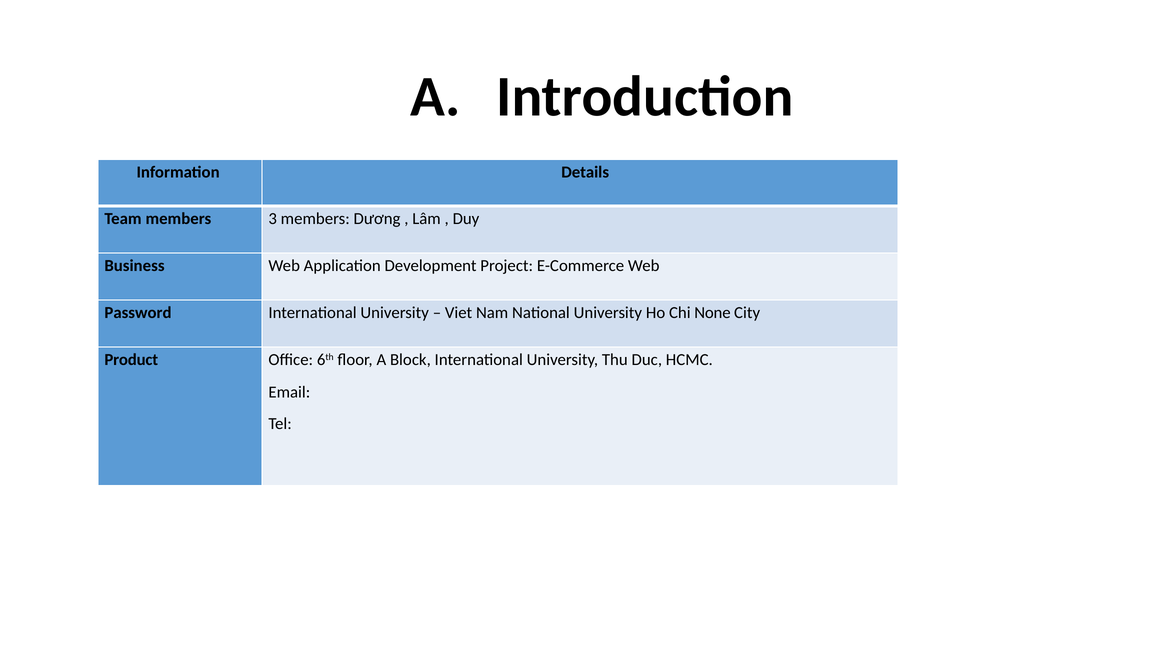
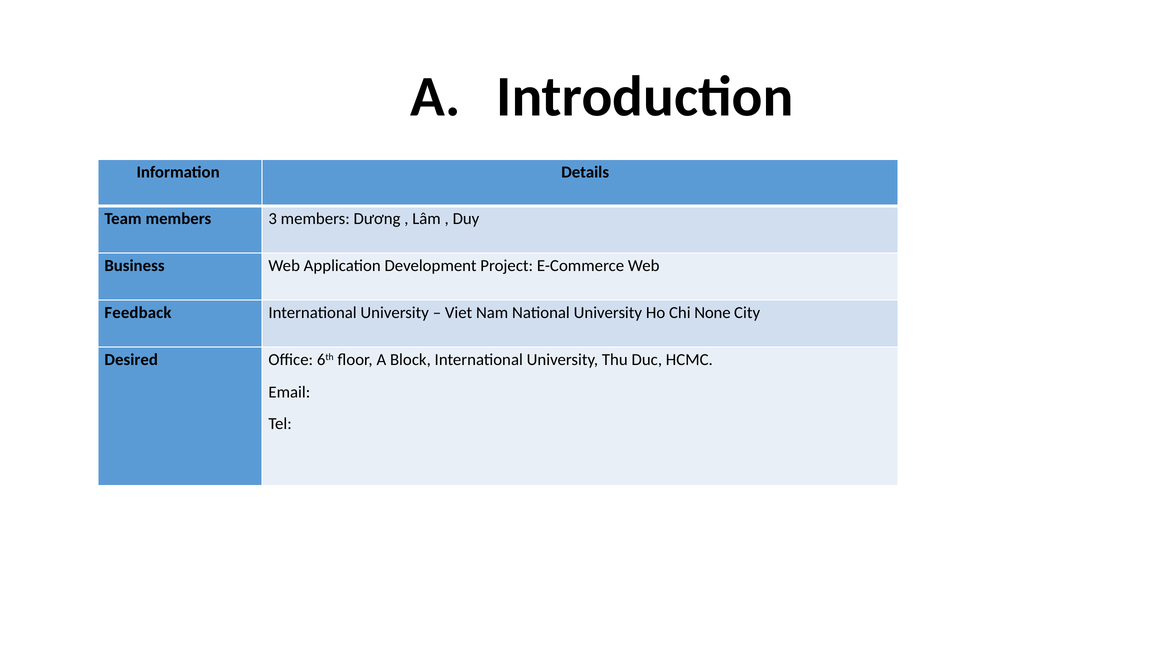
Password: Password -> Feedback (138, 313)
Product: Product -> Desired (131, 359)
